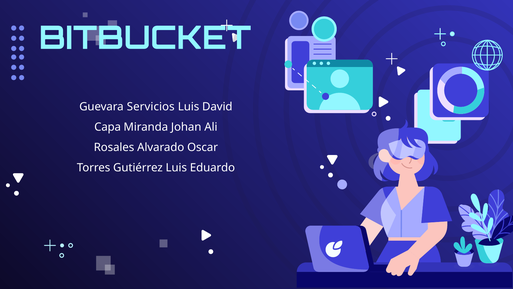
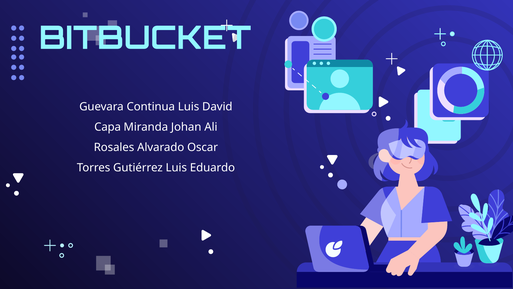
Servicios: Servicios -> Continua (151, 107)
